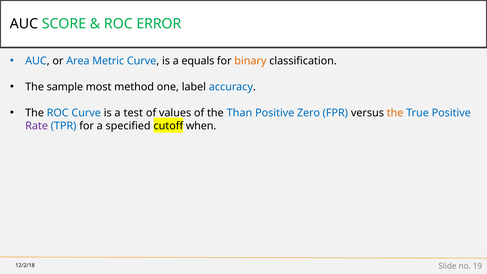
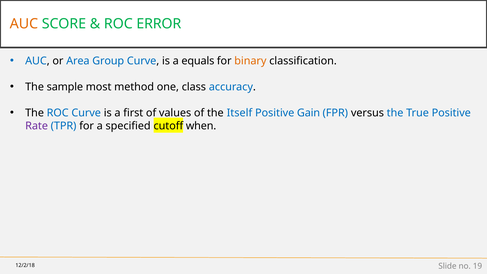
AUC colour: black -> orange (24, 24)
Metric: Metric -> Group (108, 61)
label: label -> class (194, 87)
test: test -> first (133, 113)
Than: Than -> Itself (239, 113)
Zero: Zero -> Gain (309, 113)
the colour: orange -> blue (395, 113)
